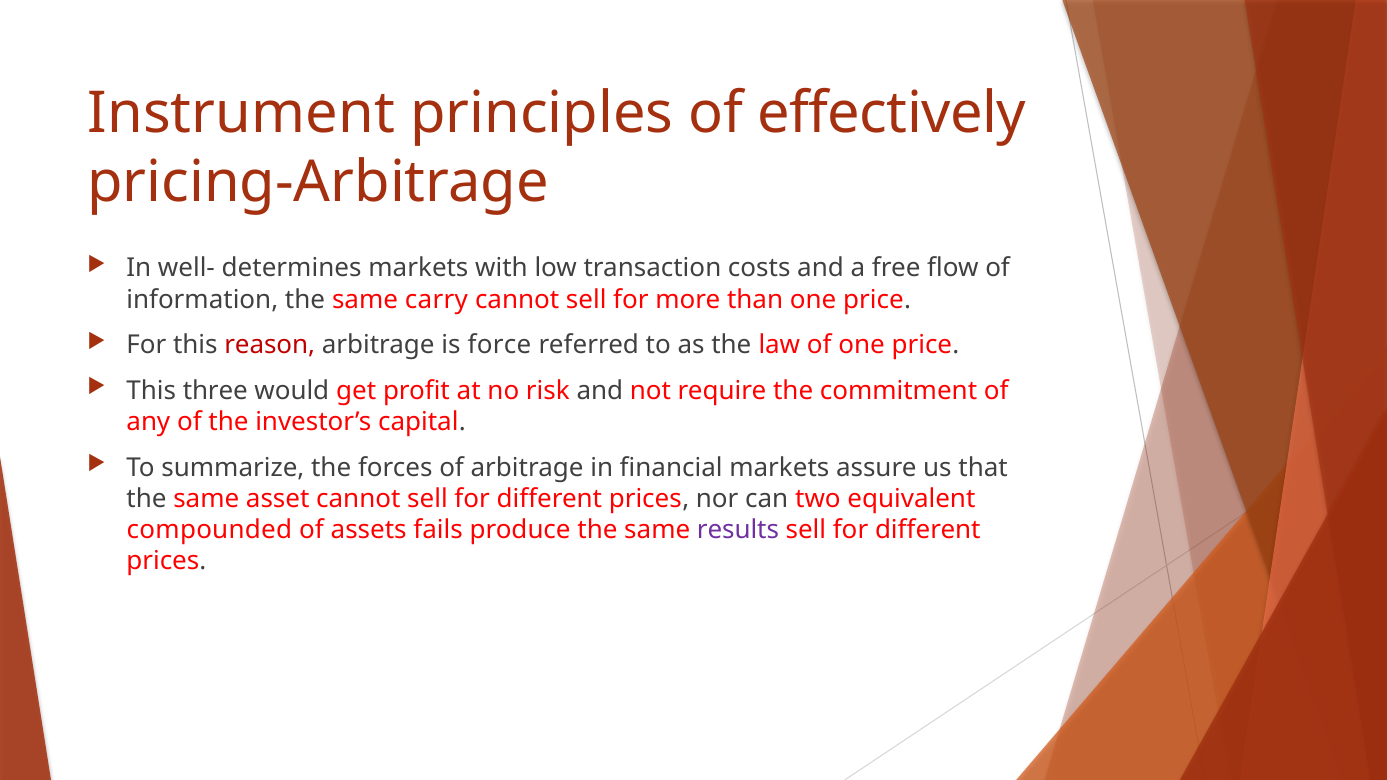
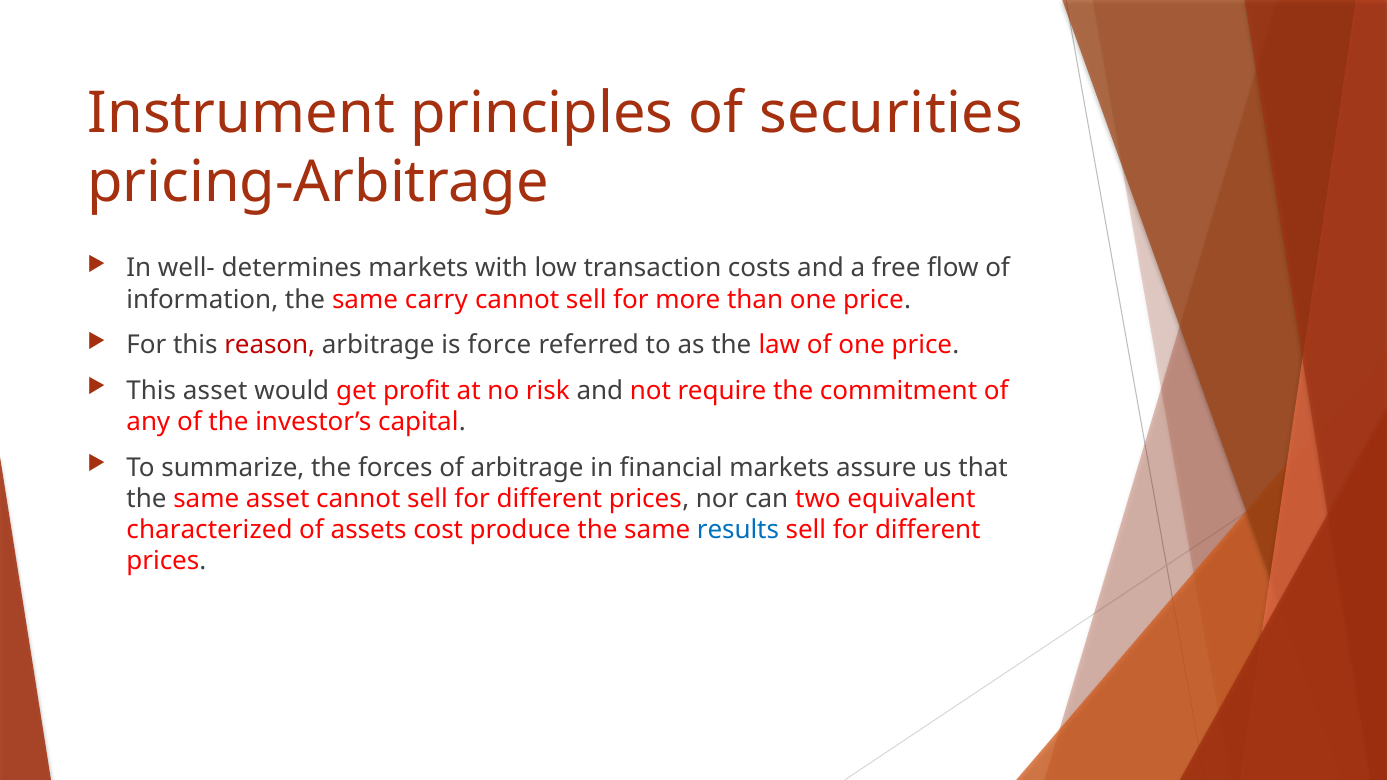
effectively: effectively -> securities (891, 113)
This three: three -> asset (215, 391)
compounded: compounded -> characterized (209, 530)
fails: fails -> cost (438, 530)
results colour: purple -> blue (738, 530)
